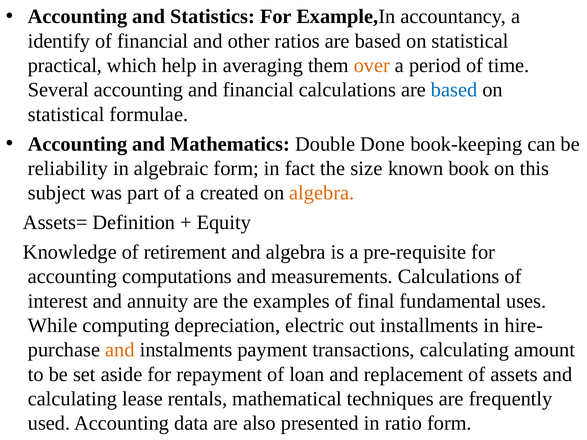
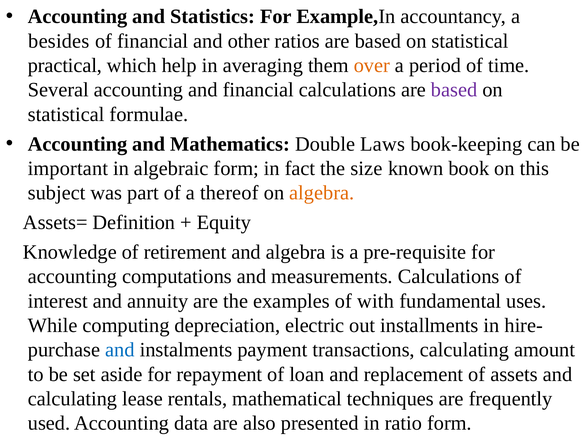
identify: identify -> besides (59, 41)
based colour: blue -> purple (454, 90)
Done: Done -> Laws (383, 144)
reliability: reliability -> important (68, 169)
created: created -> thereof (229, 193)
final: final -> with (376, 301)
and colour: orange -> blue (120, 350)
